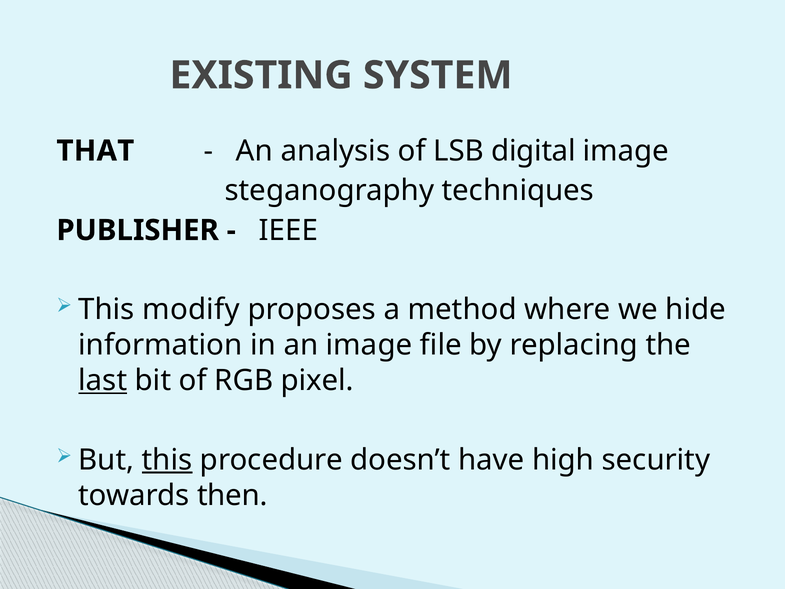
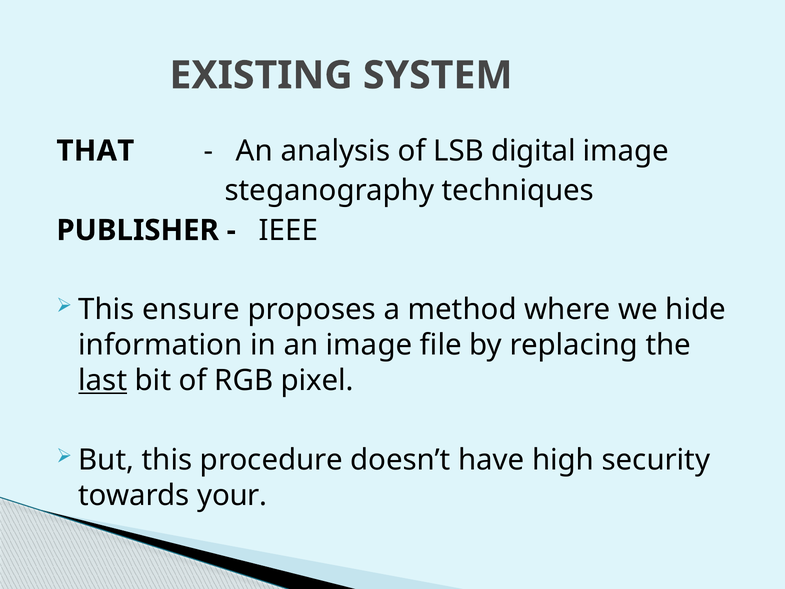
modify: modify -> ensure (191, 310)
this underline: present -> none (167, 460)
then: then -> your (232, 495)
